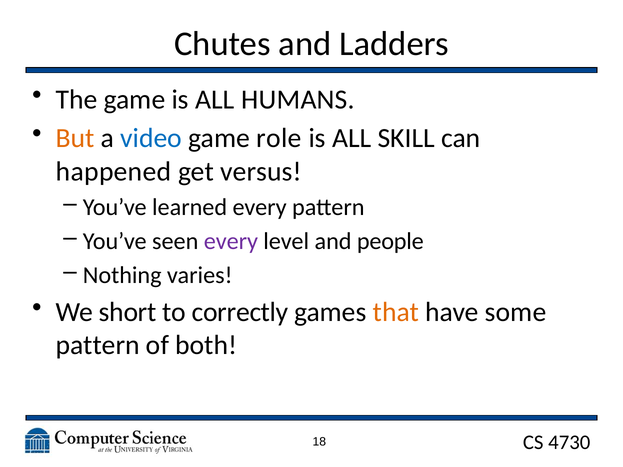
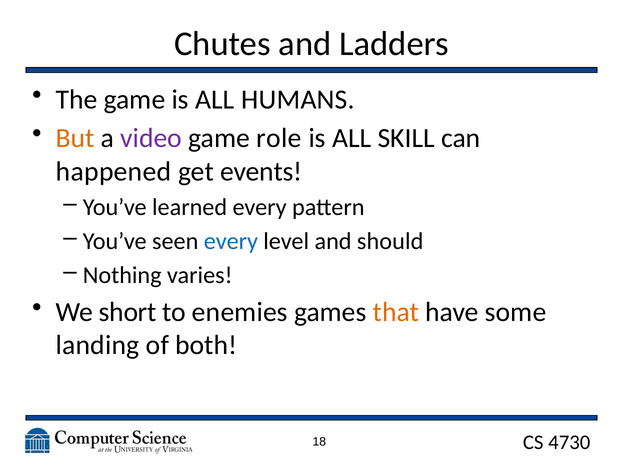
video colour: blue -> purple (151, 138)
versus: versus -> events (261, 172)
every colour: purple -> blue (231, 241)
people: people -> should (390, 241)
correctly: correctly -> enemies (240, 312)
pattern: pattern -> landing (98, 345)
